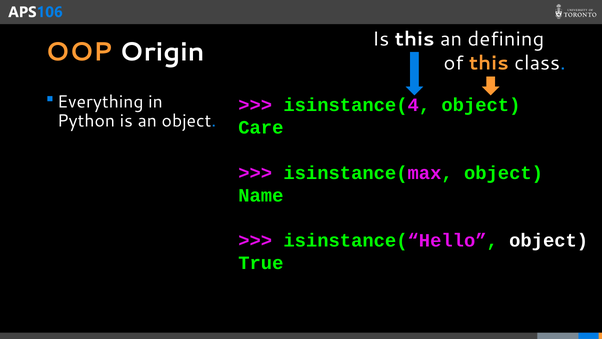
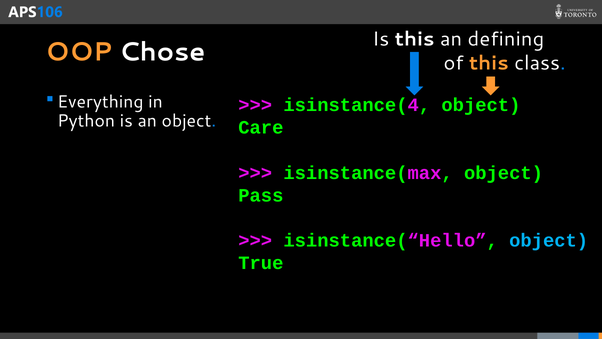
Origin: Origin -> Chose (163, 52)
Name: Name -> Pass (261, 195)
object colour: white -> light blue (549, 240)
